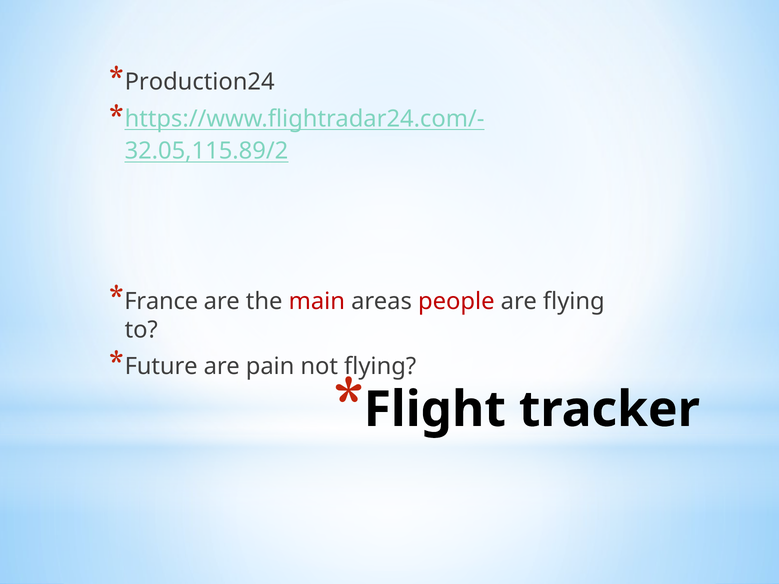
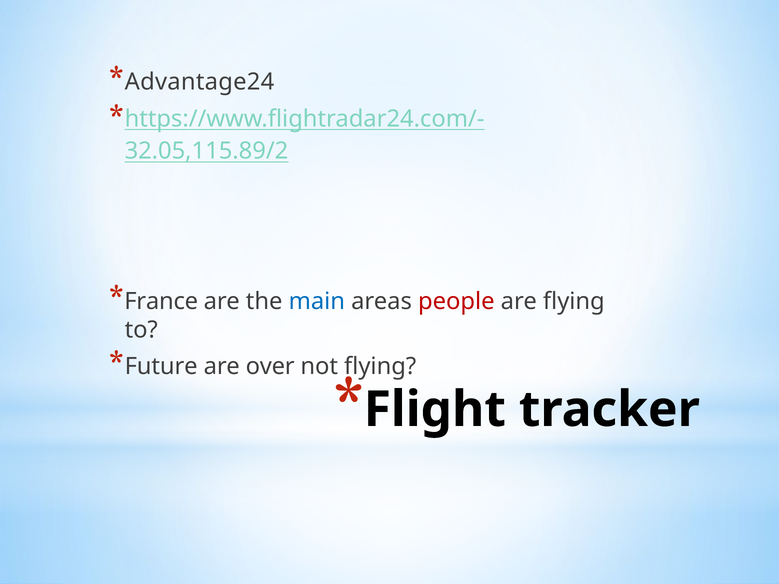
Production24: Production24 -> Advantage24 (200, 82)
main colour: red -> blue (317, 301)
pain: pain -> over (270, 366)
